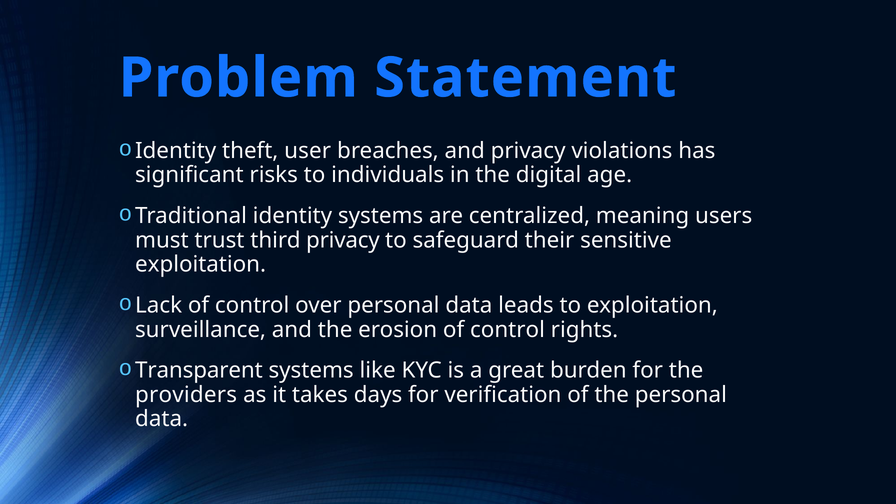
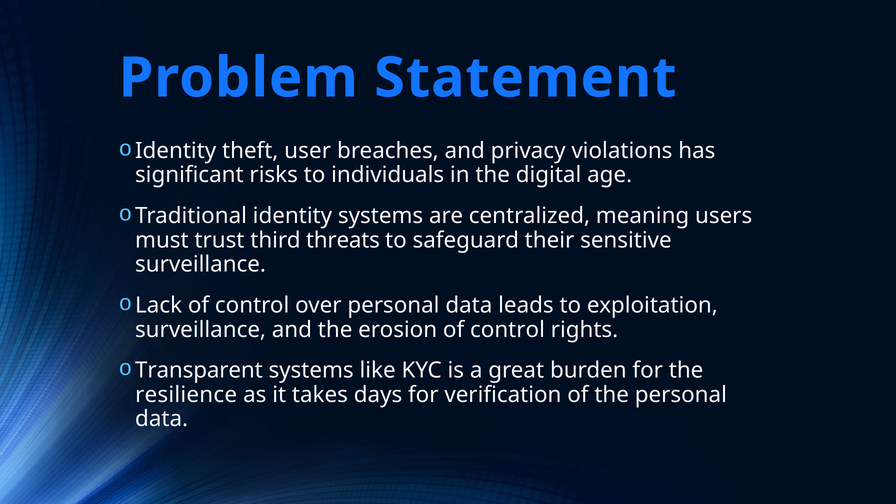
third privacy: privacy -> threats (343, 240)
exploitation: exploitation -> surveillance (201, 265)
providers: providers -> resilience (186, 395)
